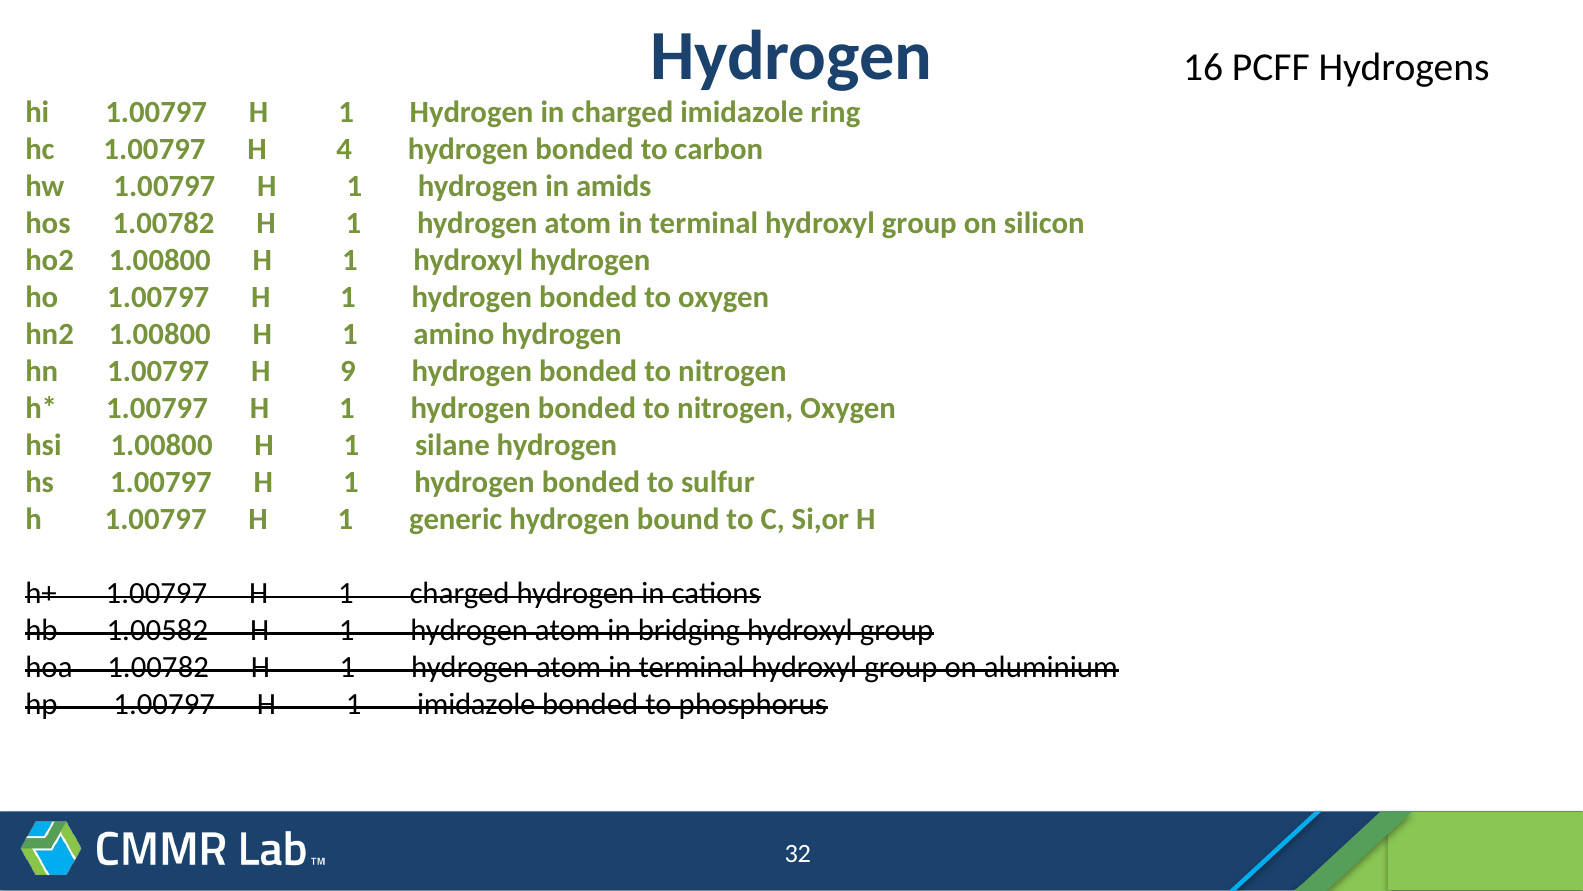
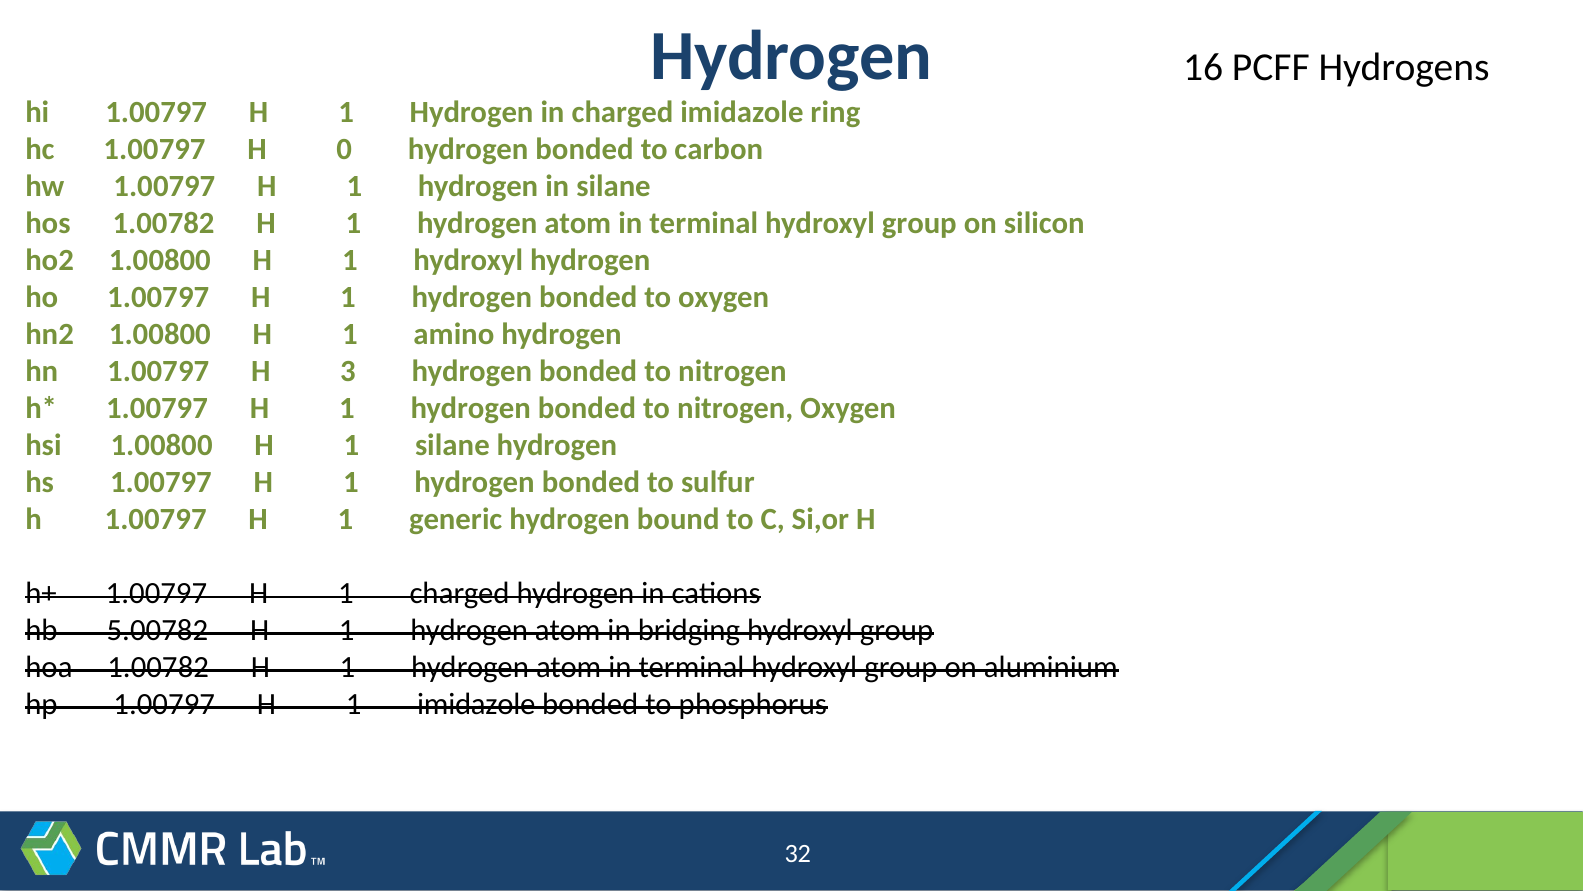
4: 4 -> 0 (344, 149)
in amids: amids -> silane (614, 186)
9: 9 -> 3 (348, 371)
1.00582: 1.00582 -> 5.00782 (157, 630)
